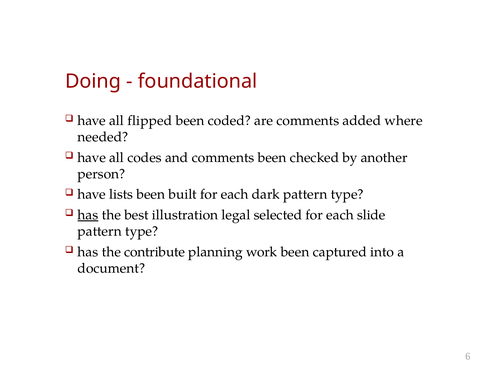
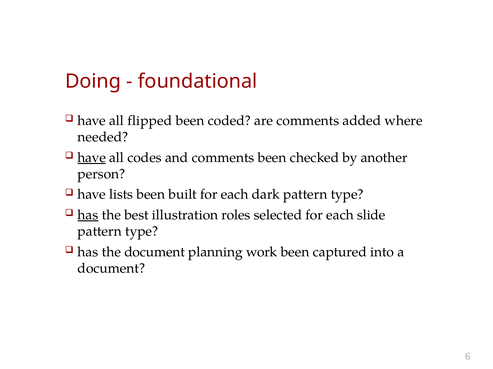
have underline: none -> present (92, 158)
legal: legal -> roles (236, 215)
the contribute: contribute -> document (155, 252)
